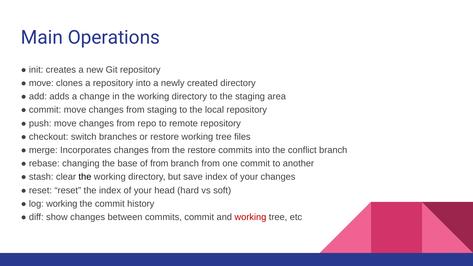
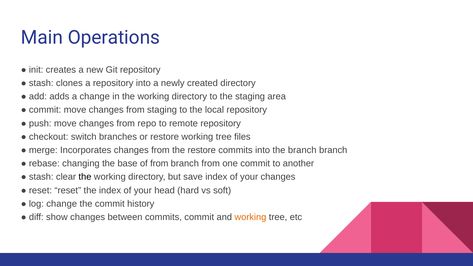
move: move -> stash (41, 83)
the conflict: conflict -> branch (302, 150)
log working: working -> change (62, 204)
working colour: red -> orange (250, 217)
